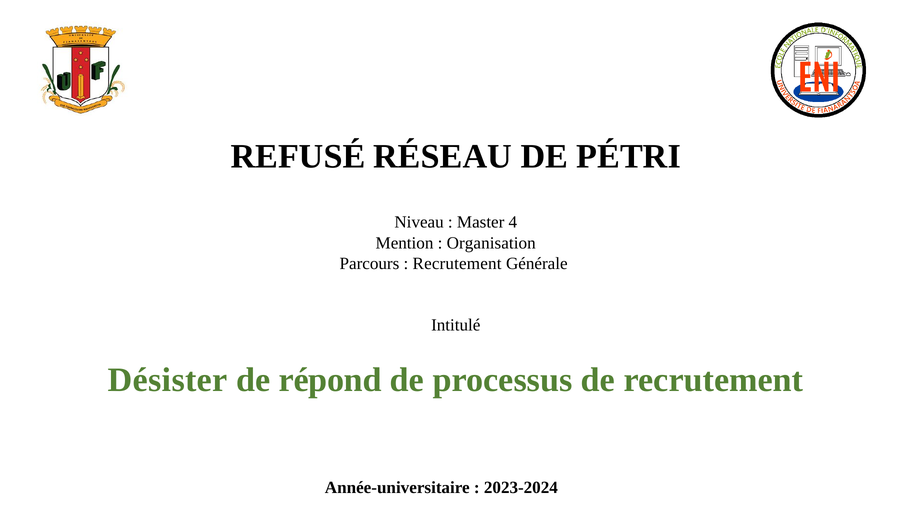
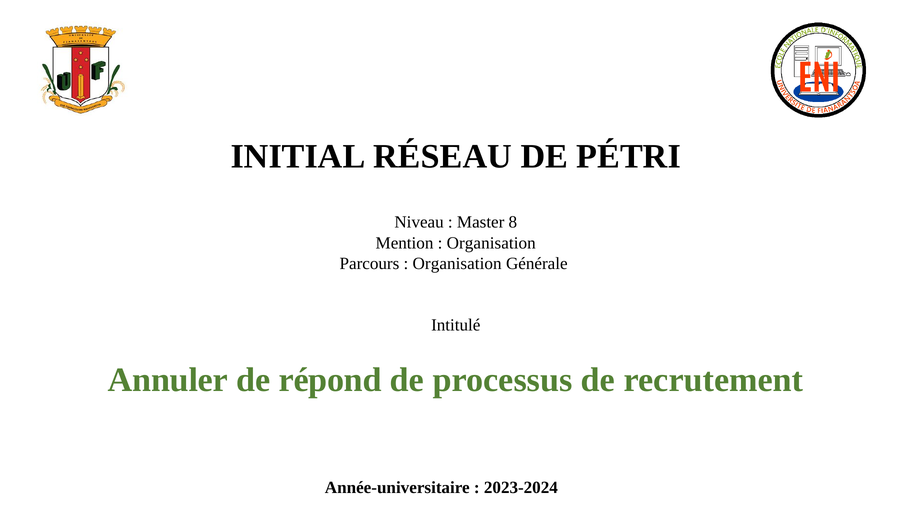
REFUSÉ: REFUSÉ -> INITIAL (298, 156)
4: 4 -> 8 (513, 222)
Recrutement: Recrutement -> Organisation (457, 263)
Désister: Désister -> Annuler (168, 380)
